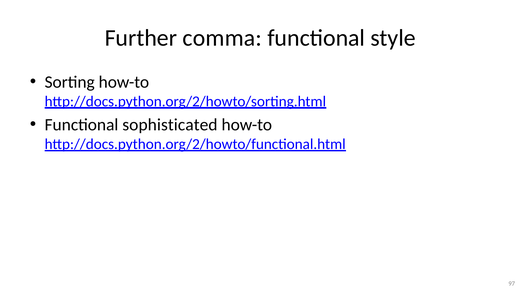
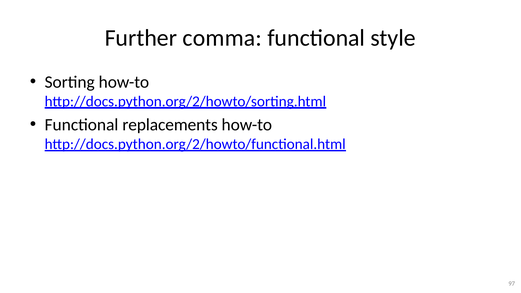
sophisticated: sophisticated -> replacements (170, 125)
